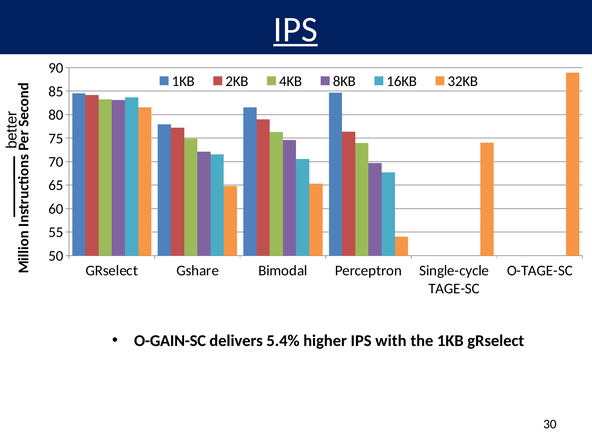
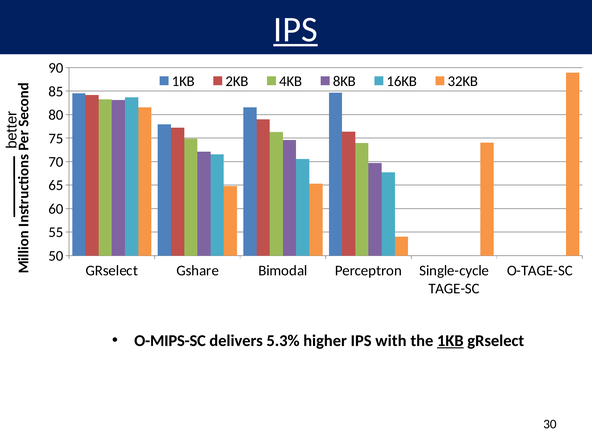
O-GAIN-SC: O-GAIN-SC -> O-MIPS-SC (170, 341)
5.4%: 5.4% -> 5.3% (283, 341)
1KB underline: none -> present (450, 341)
